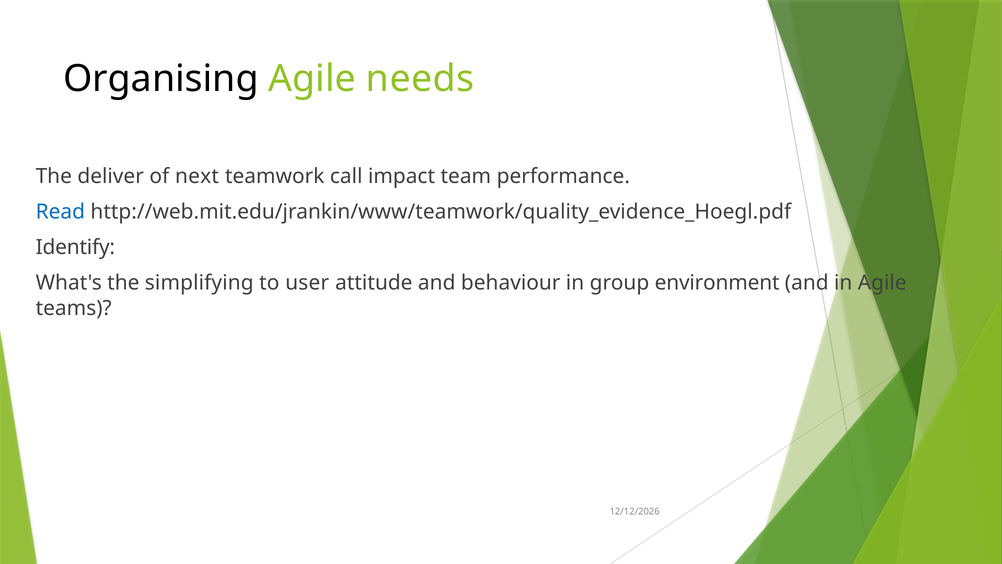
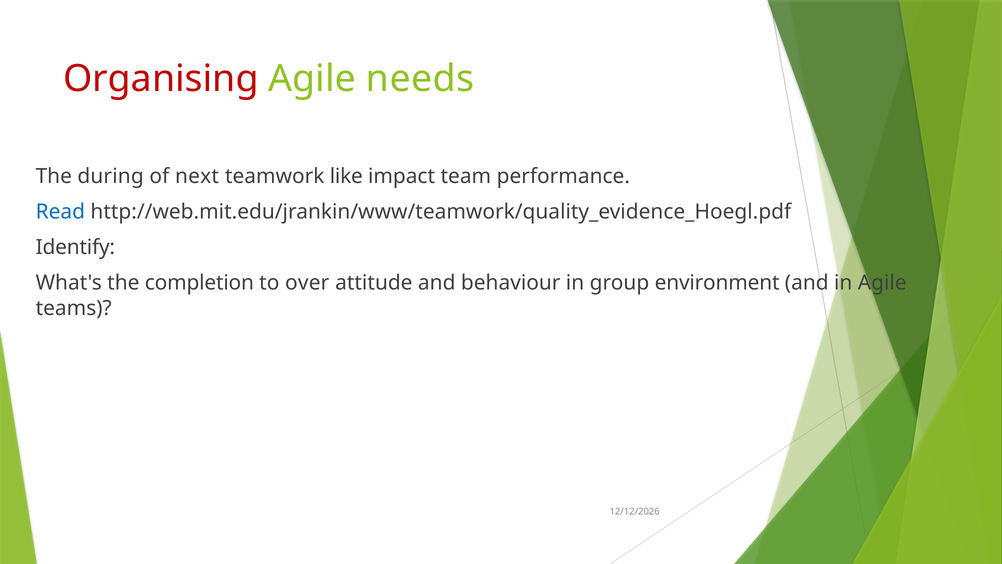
Organising colour: black -> red (161, 79)
deliver: deliver -> during (111, 176)
call: call -> like (346, 176)
simplifying: simplifying -> completion (199, 283)
user: user -> over (307, 283)
